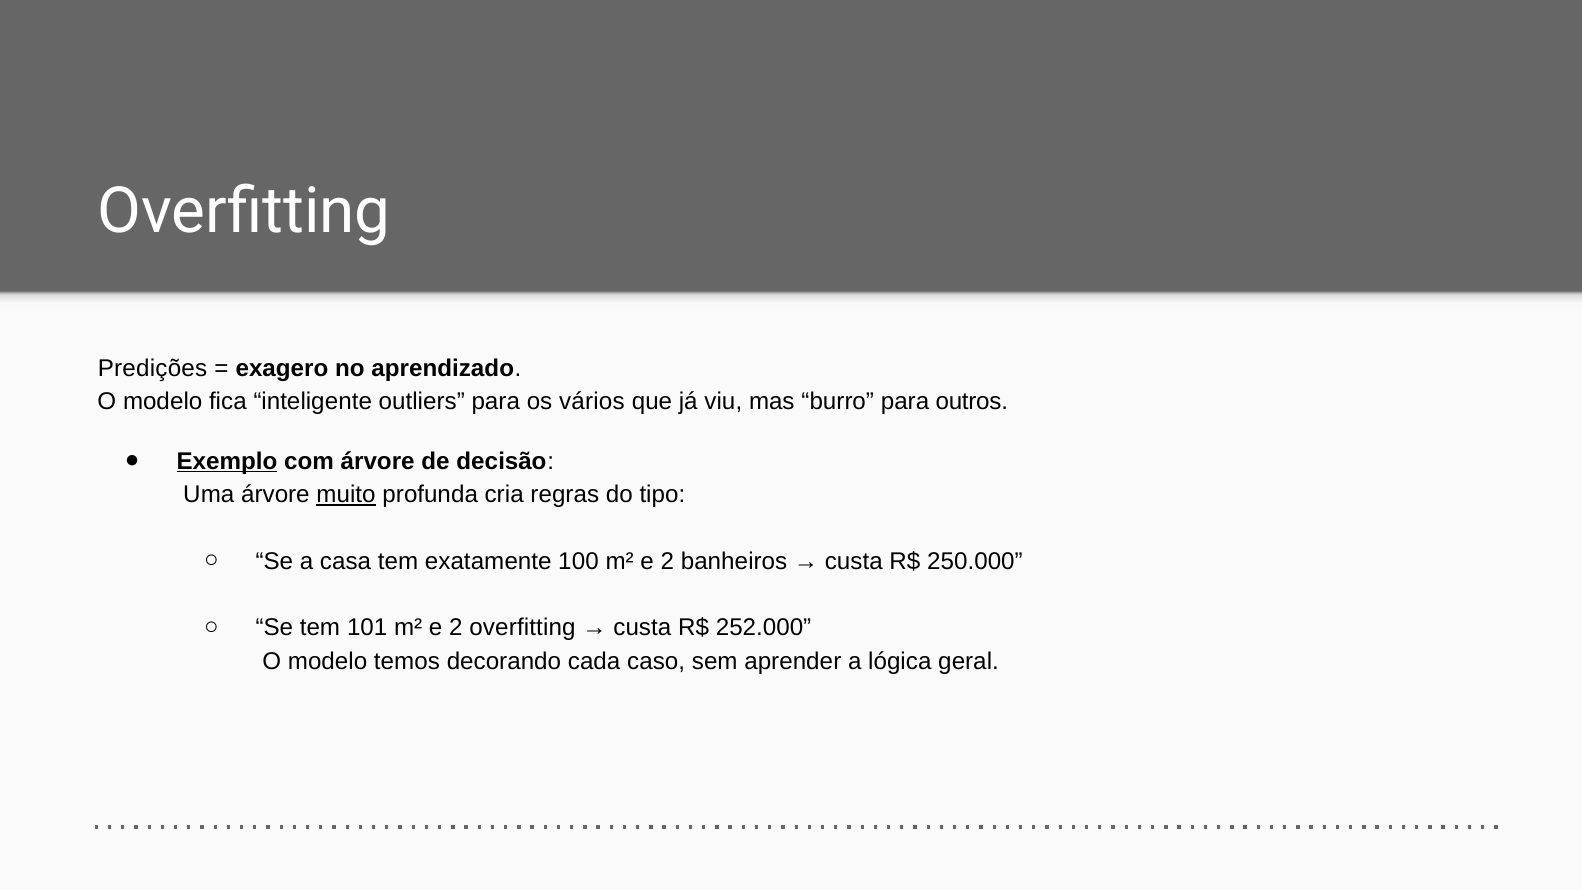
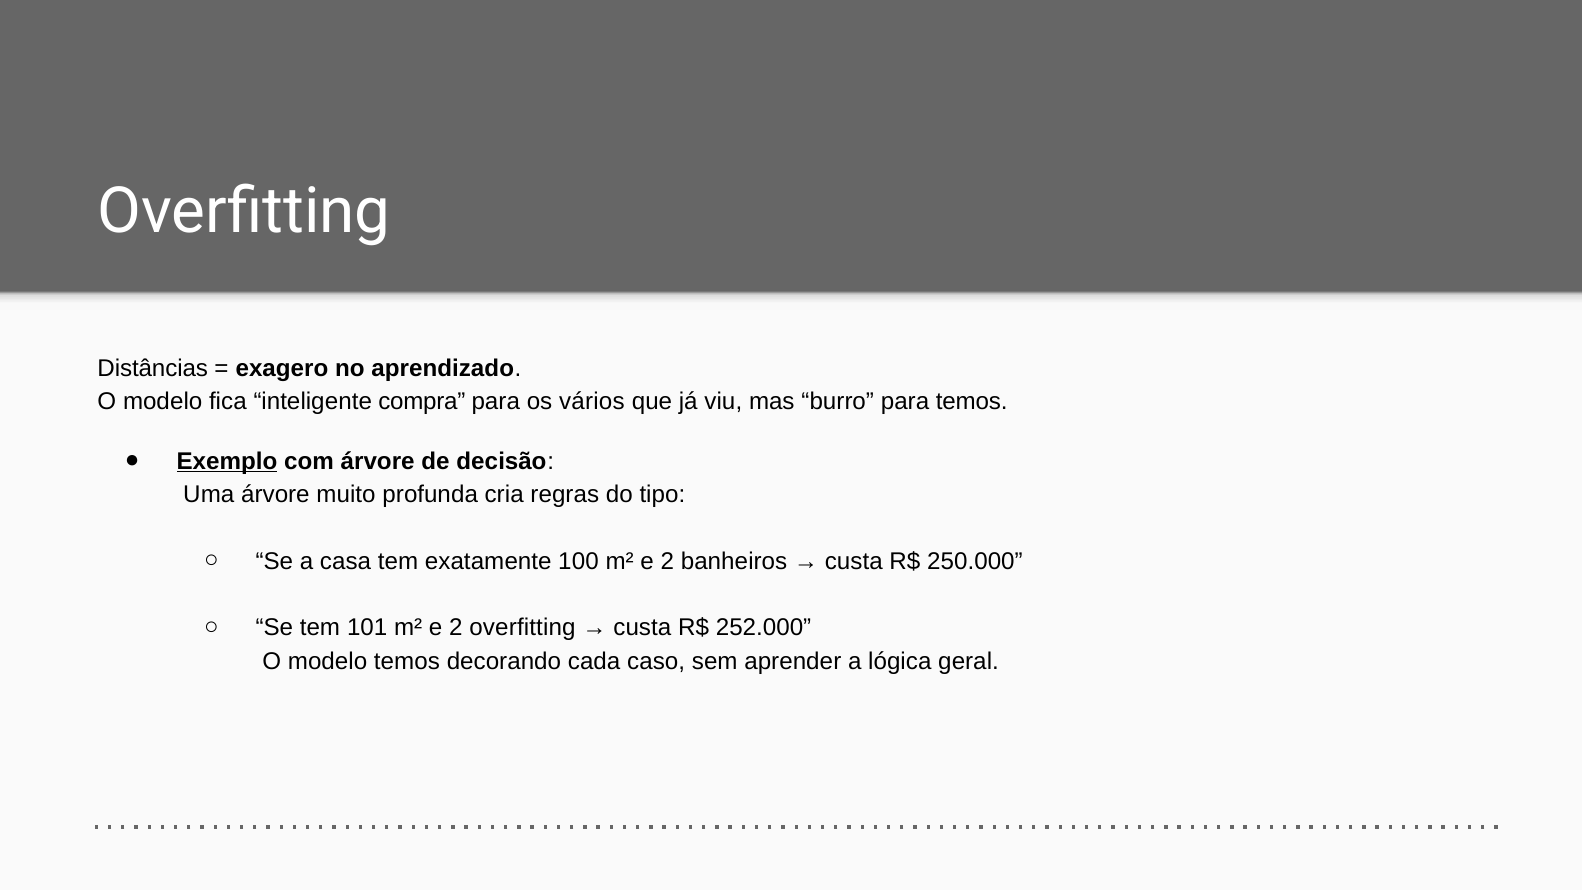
Predições: Predições -> Distâncias (153, 368)
outliers: outliers -> compra (422, 402)
para outros: outros -> temos (972, 402)
muito underline: present -> none (346, 495)
